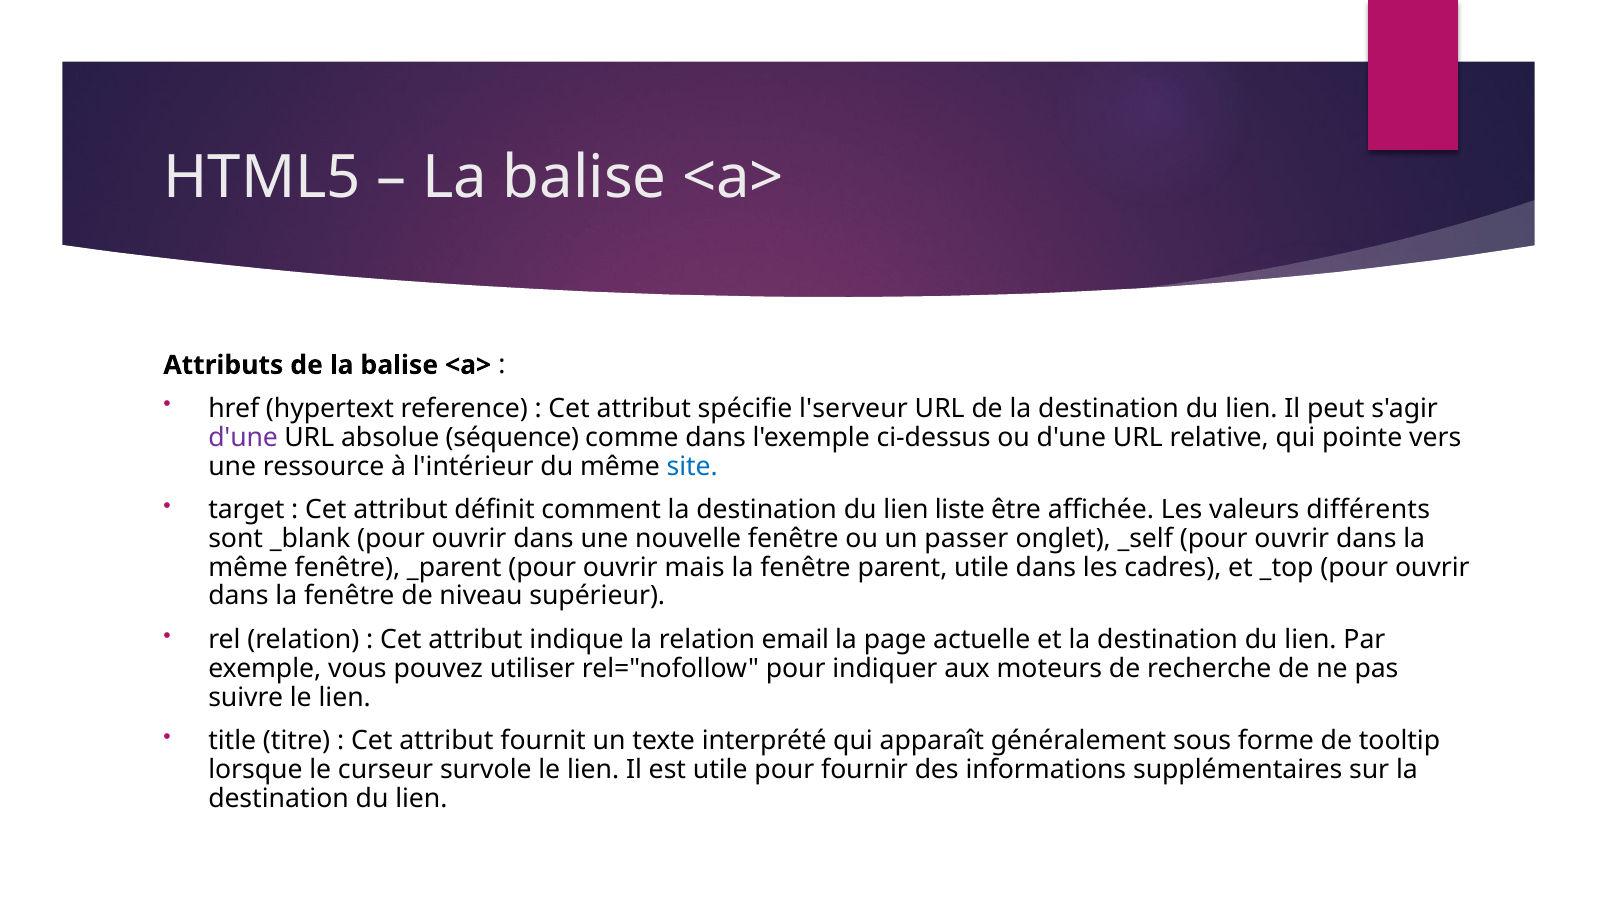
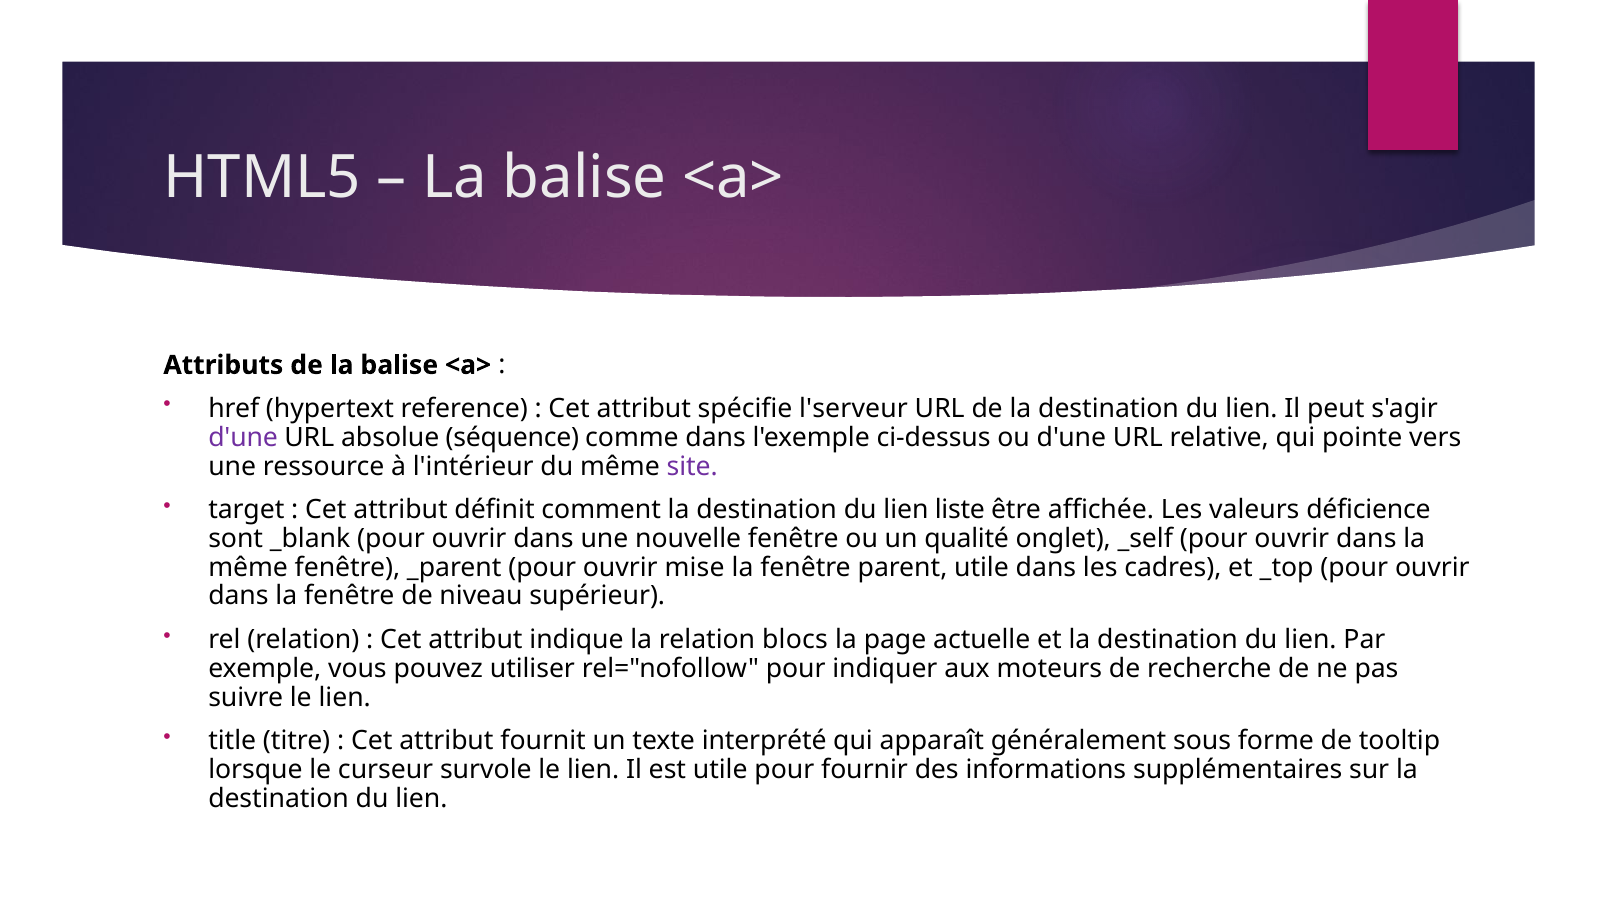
site colour: blue -> purple (692, 466)
différents: différents -> déficience (1368, 510)
passer: passer -> qualité (967, 539)
mais: mais -> mise (695, 567)
email: email -> blocs (795, 640)
